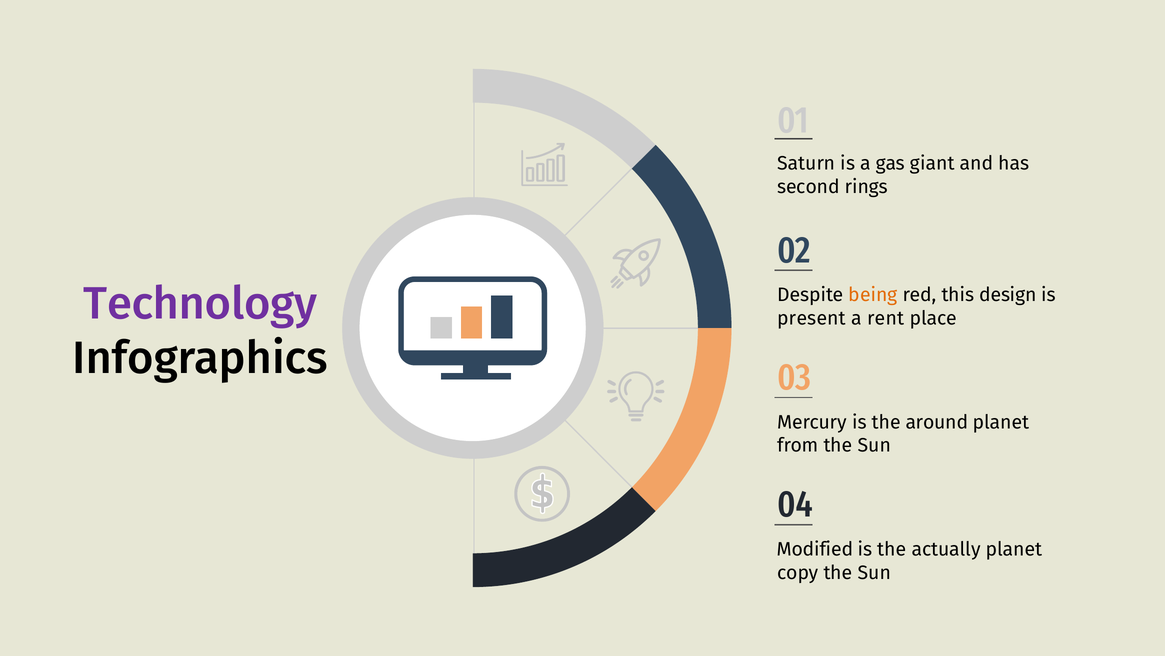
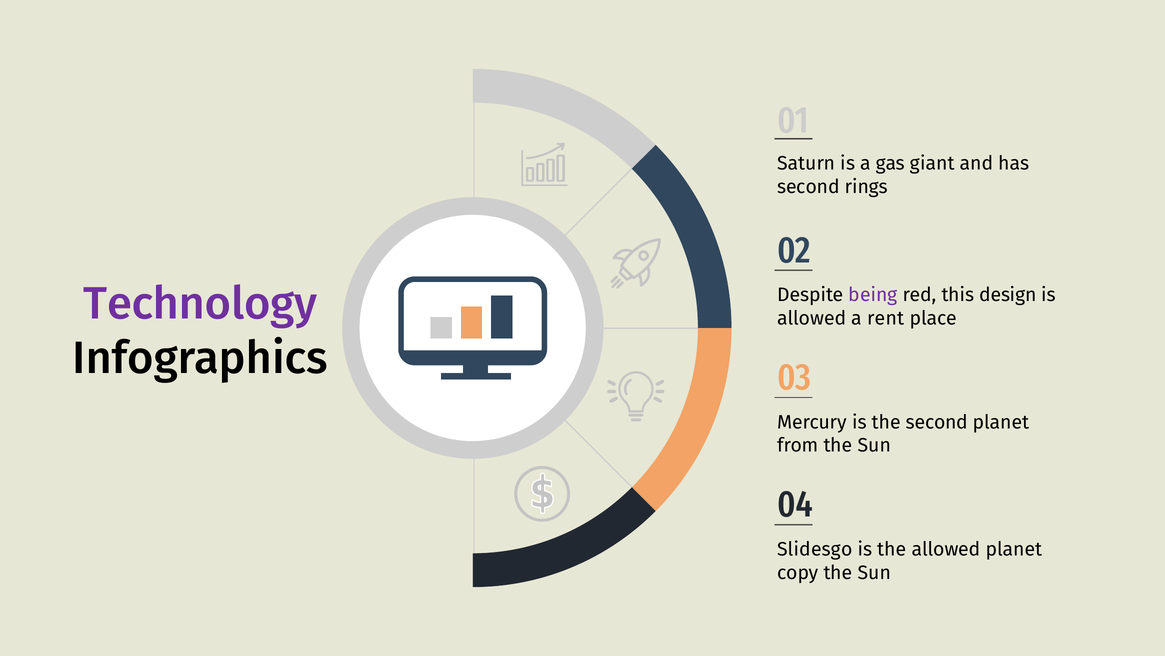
being colour: orange -> purple (873, 295)
present: present -> allowed (812, 318)
the around: around -> second (937, 422)
Modified: Modified -> Slidesgo (815, 549)
the actually: actually -> allowed (946, 549)
